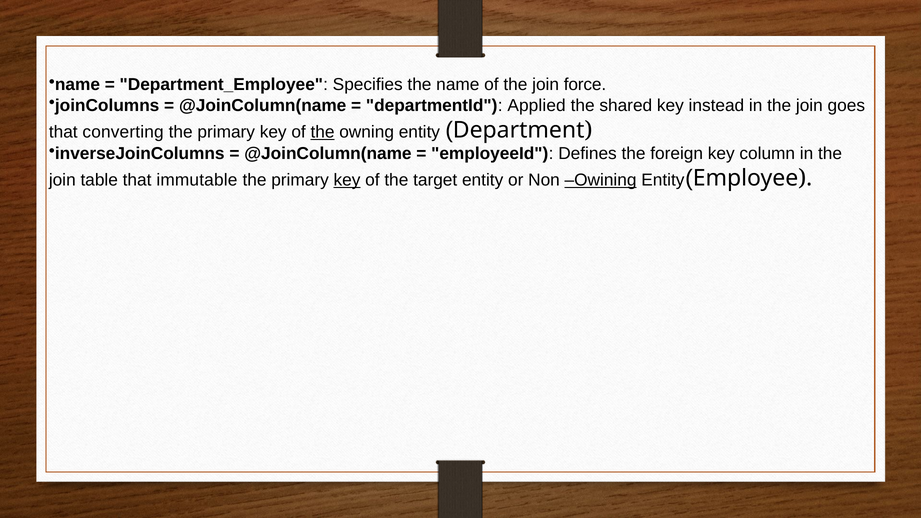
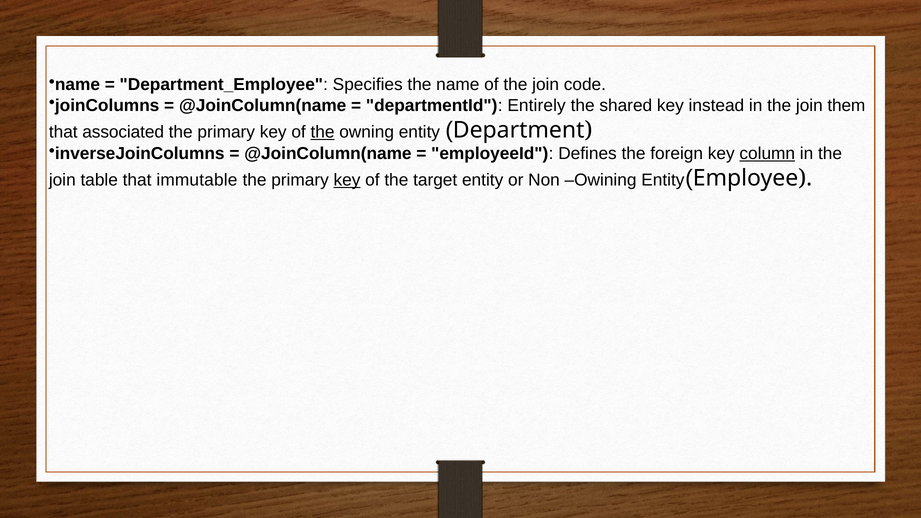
force: force -> code (585, 85)
Applied: Applied -> Entirely (537, 105)
goes: goes -> them (846, 105)
converting: converting -> associated (123, 132)
column underline: none -> present (767, 154)
Owining underline: present -> none (601, 180)
